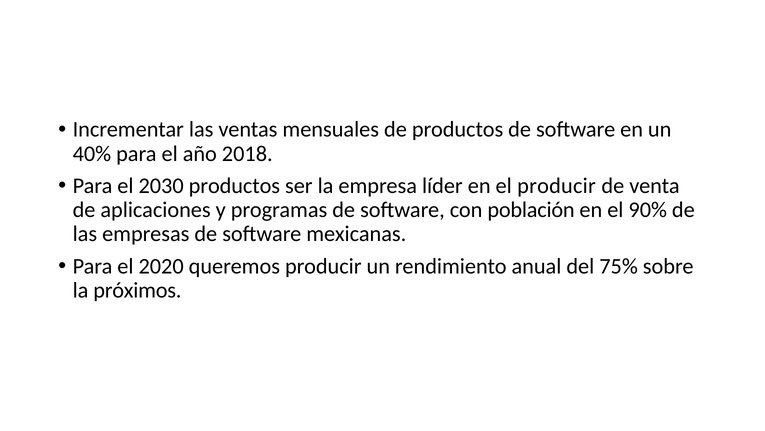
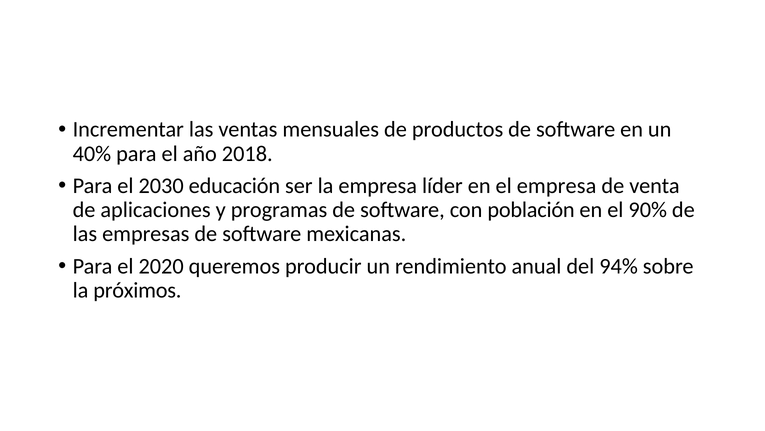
2030 productos: productos -> educación (234, 186)
el producir: producir -> empresa (557, 186)
75%: 75% -> 94% (619, 266)
